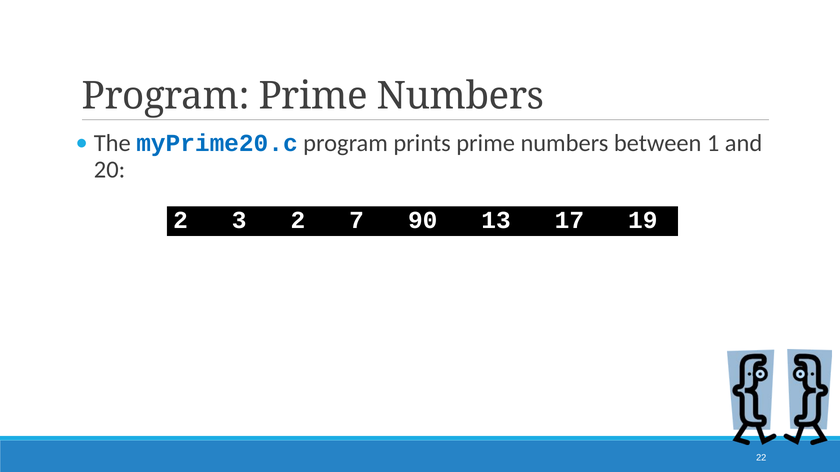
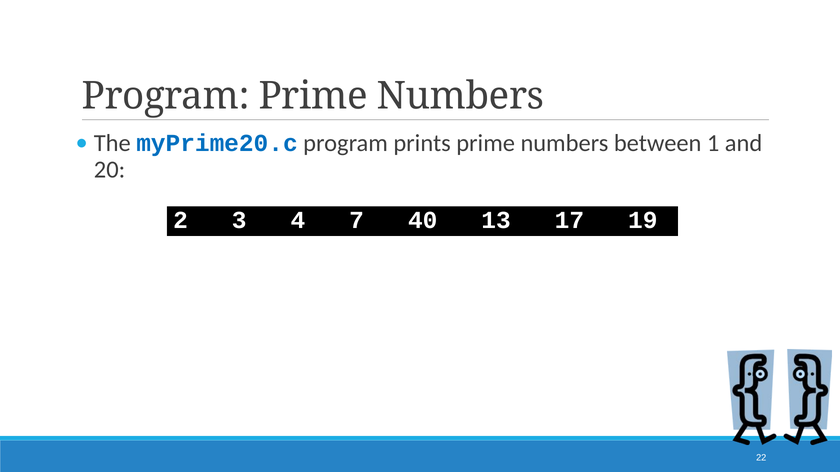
3 2: 2 -> 4 (298, 220)
90: 90 -> 40 (423, 220)
